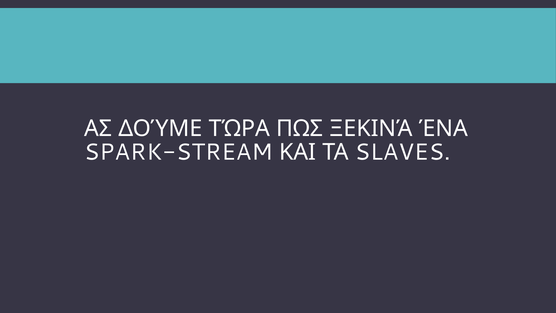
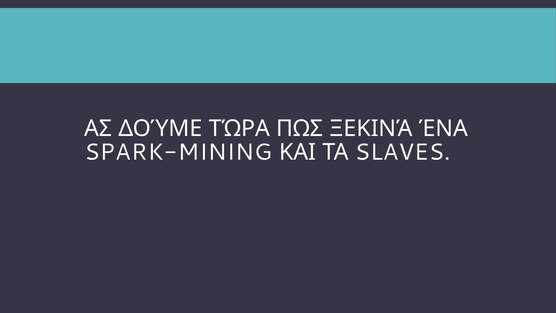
SPARK-STREAM: SPARK-STREAM -> SPARK-MINING (178, 152)
